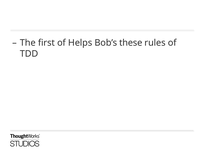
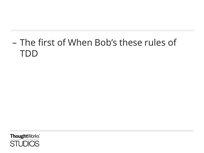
Helps: Helps -> When (80, 43)
